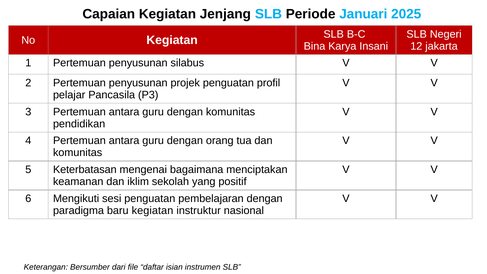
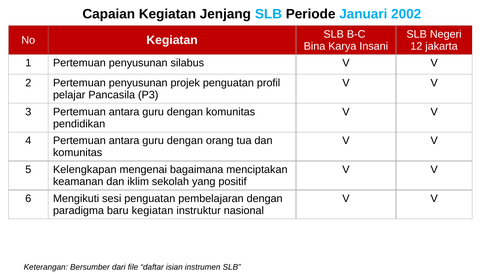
2025: 2025 -> 2002 (406, 14)
Keterbatasan: Keterbatasan -> Kelengkapan (85, 170)
